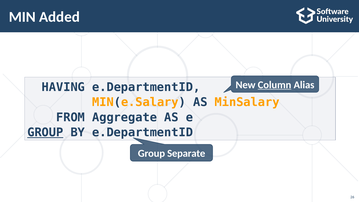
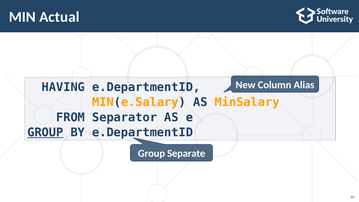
Added: Added -> Actual (59, 17)
Column underline: present -> none (275, 85)
Aggregate: Aggregate -> Separator (125, 117)
